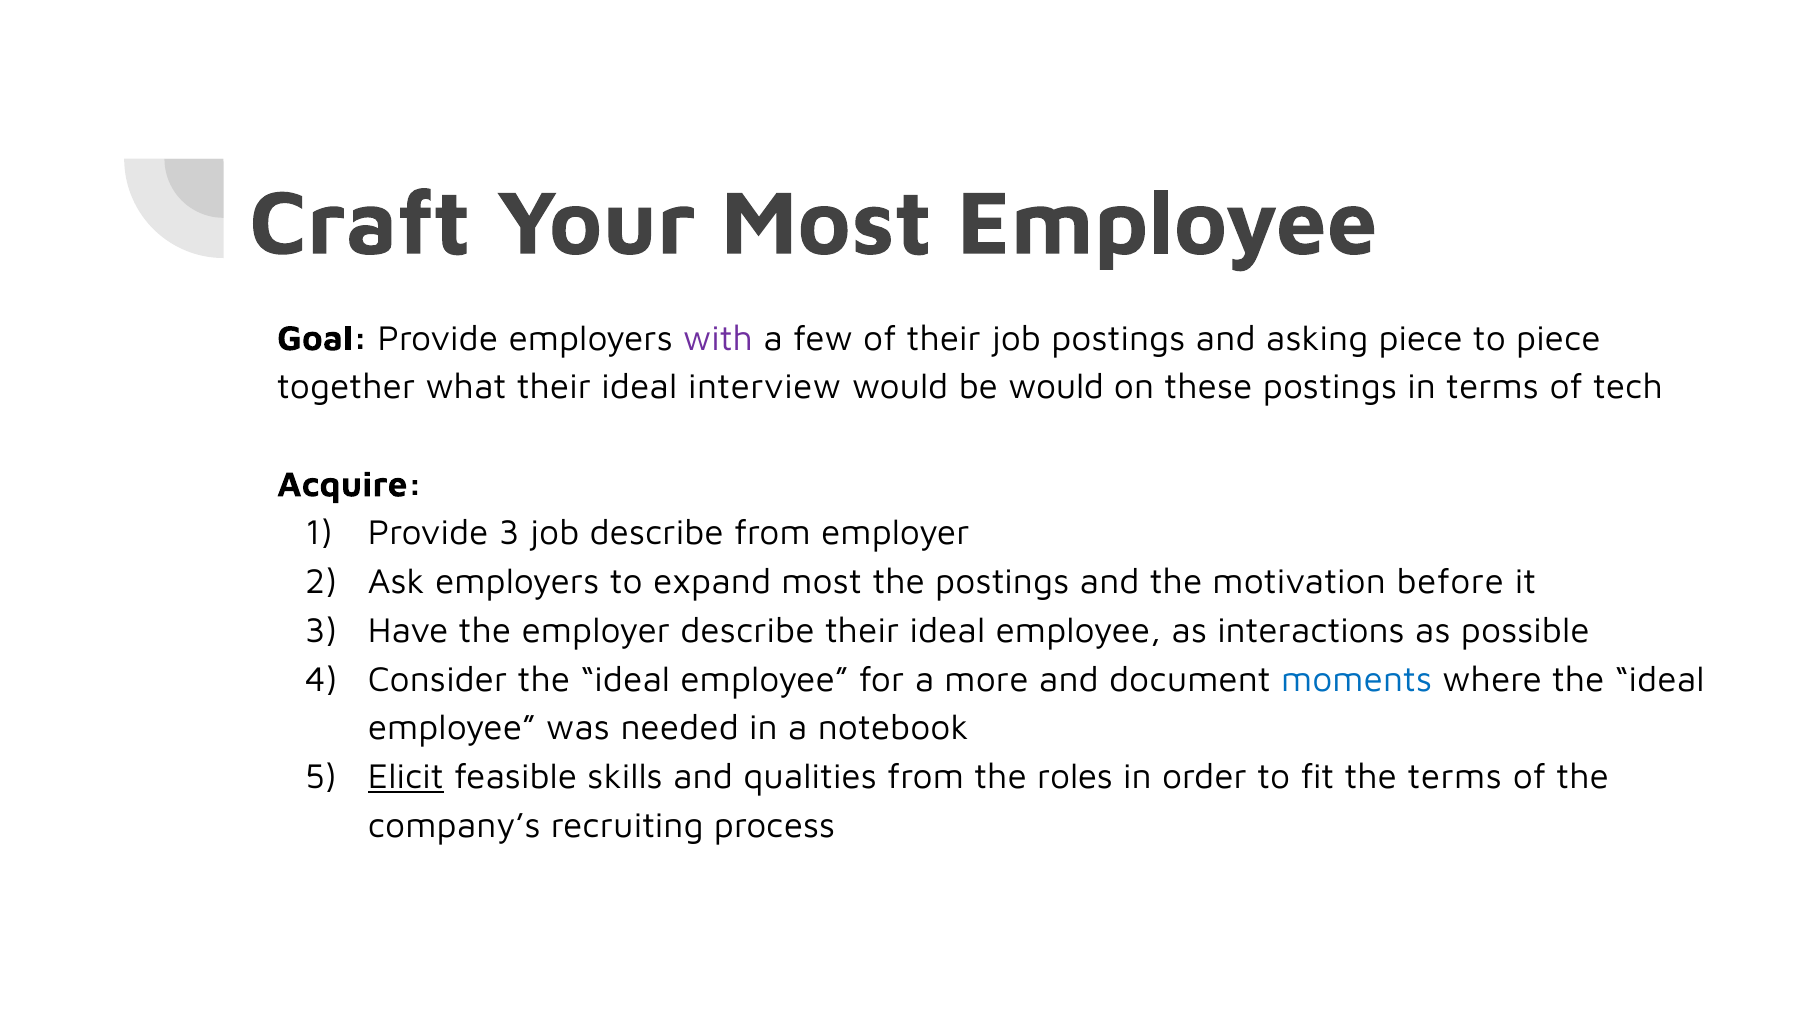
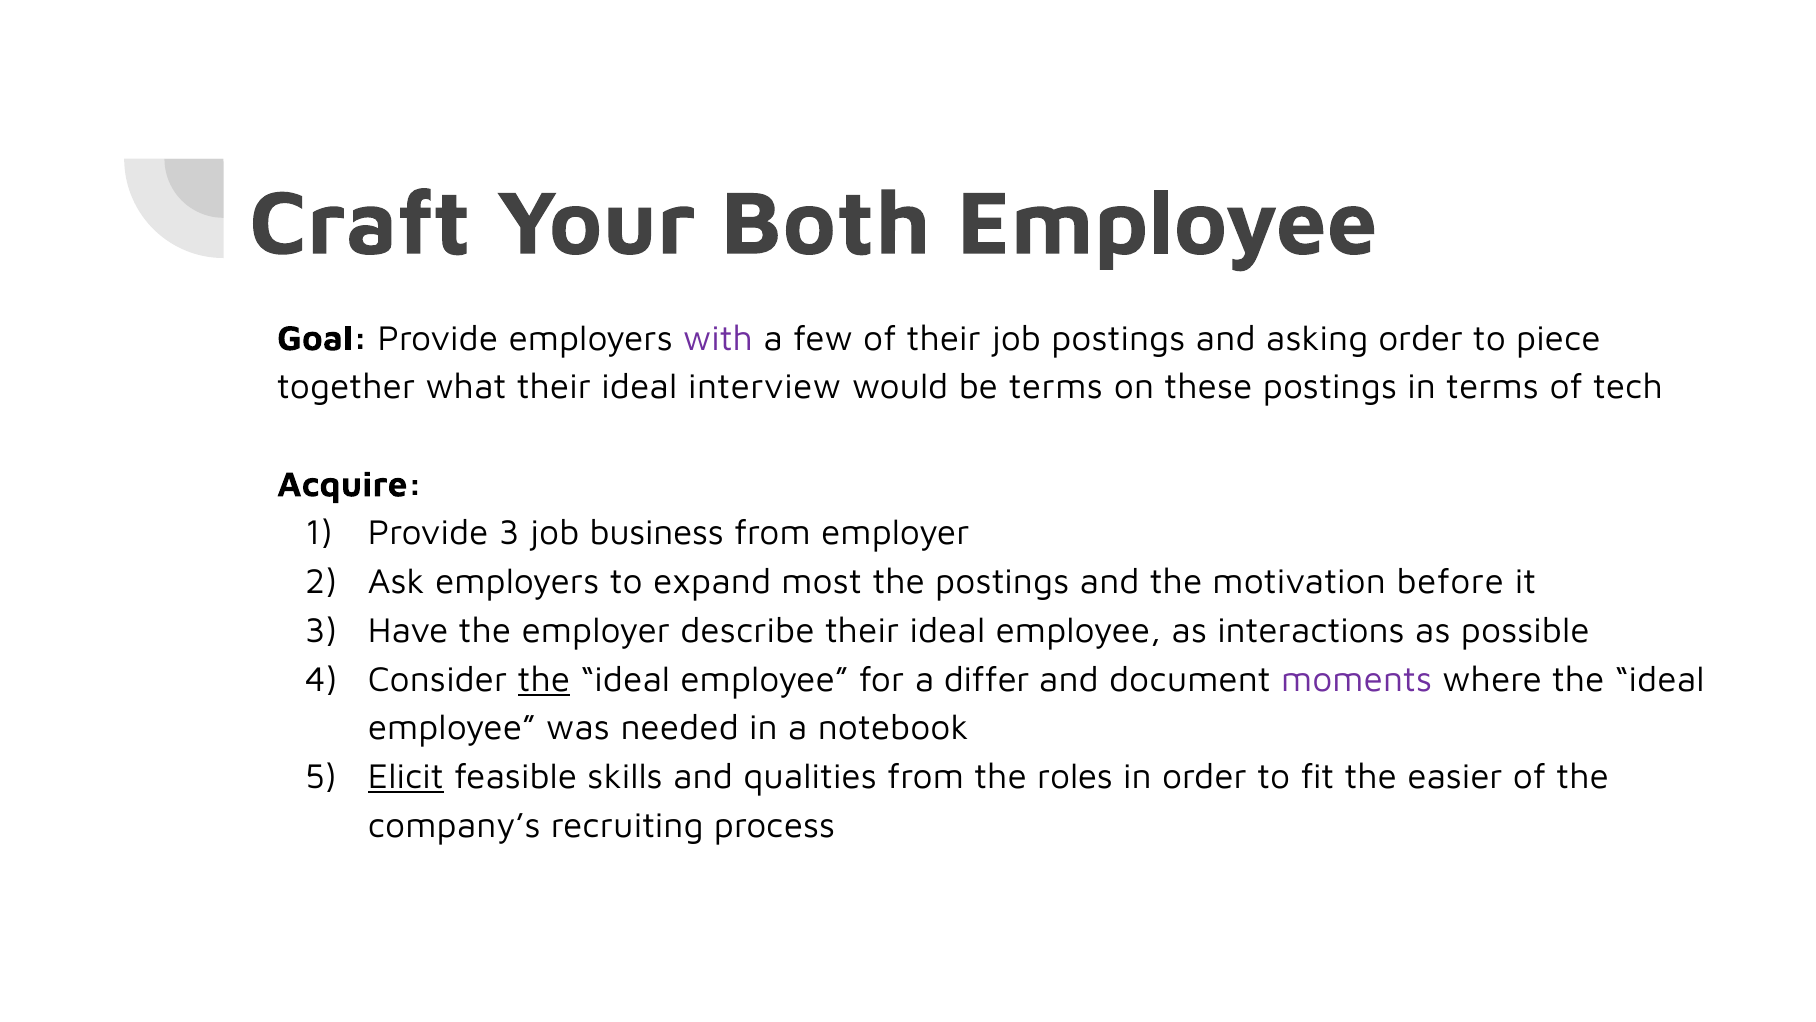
Your Most: Most -> Both (826, 223)
asking piece: piece -> order (1421, 338)
be would: would -> terms (1056, 387)
job describe: describe -> business (657, 533)
the underline: none -> present (544, 679)
more: more -> differ (987, 679)
moments colour: blue -> purple (1357, 679)
the terms: terms -> easier (1455, 777)
